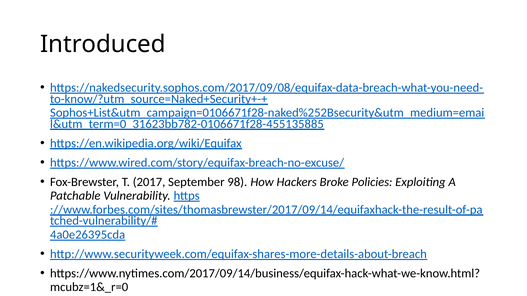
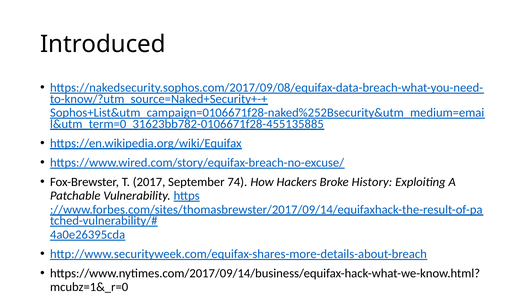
98: 98 -> 74 (237, 182)
Policies: Policies -> History (372, 182)
